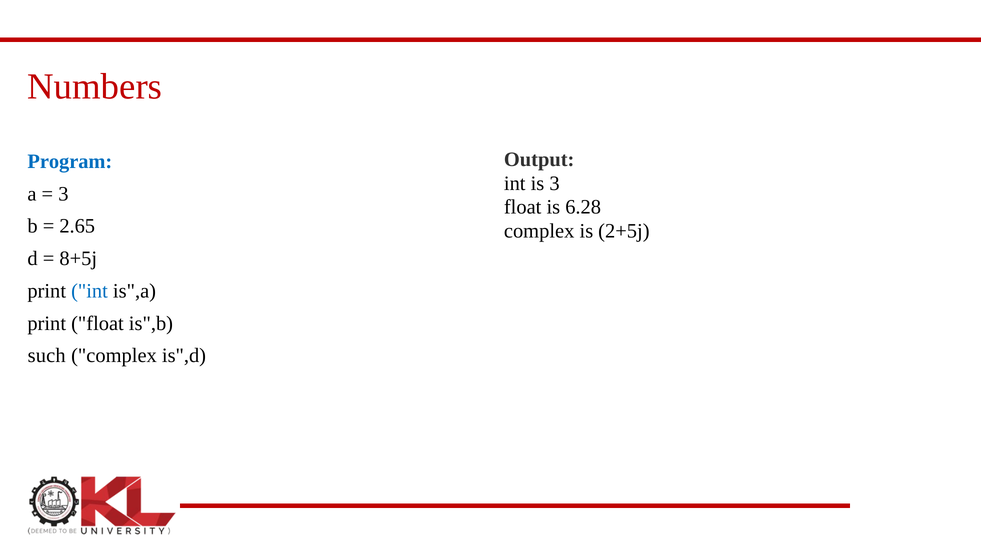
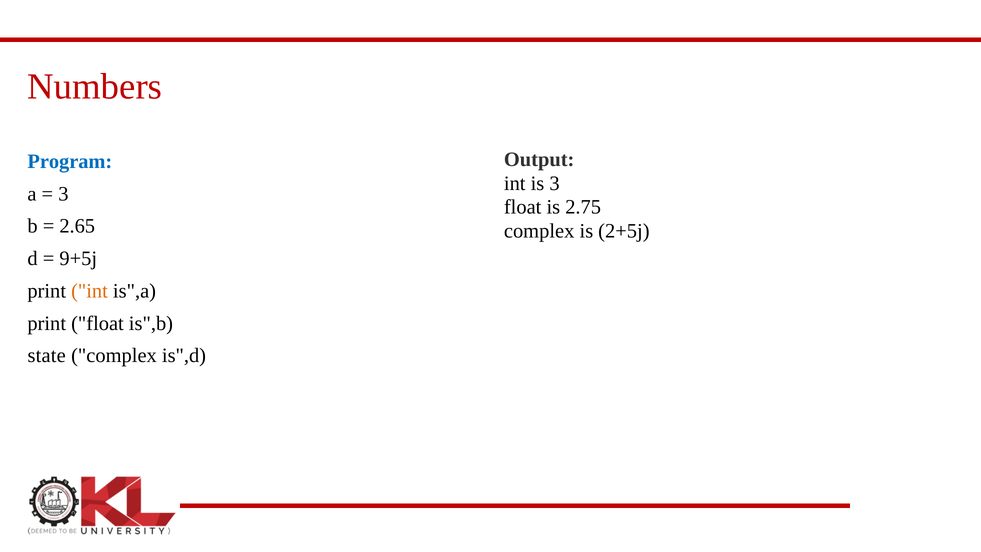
6.28: 6.28 -> 2.75 (583, 207)
8+5j: 8+5j -> 9+5j (78, 258)
int colour: blue -> orange (90, 291)
such: such -> state (47, 355)
